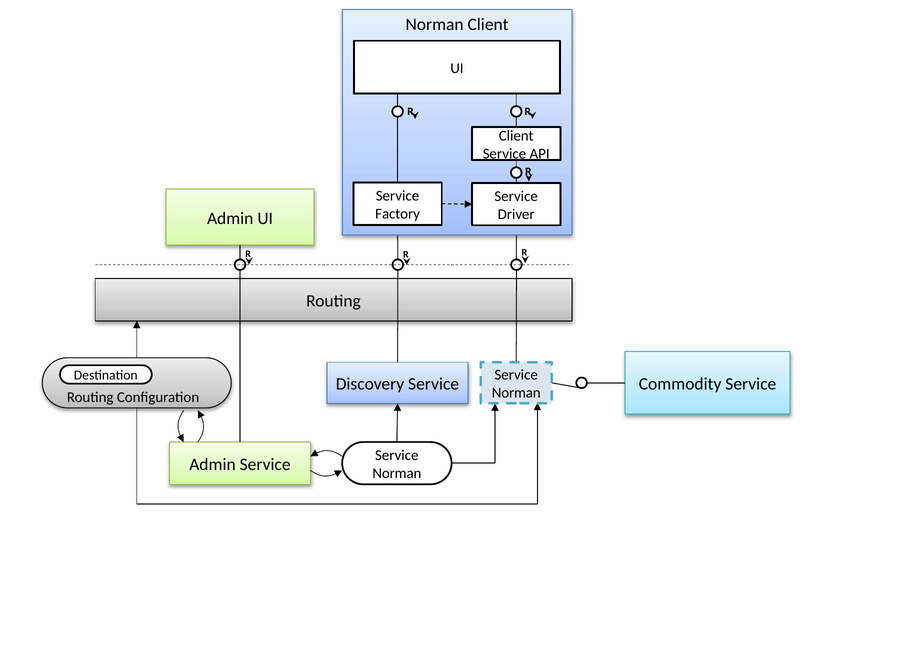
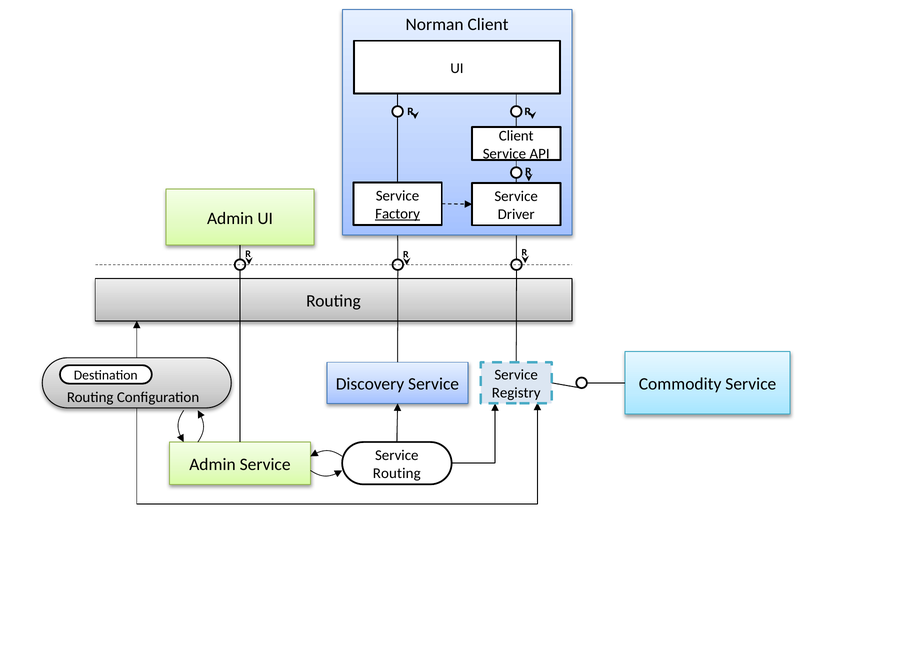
Factory underline: none -> present (398, 214)
Norman: Norman -> Registry (516, 393)
Norman: Norman -> Routing (397, 474)
